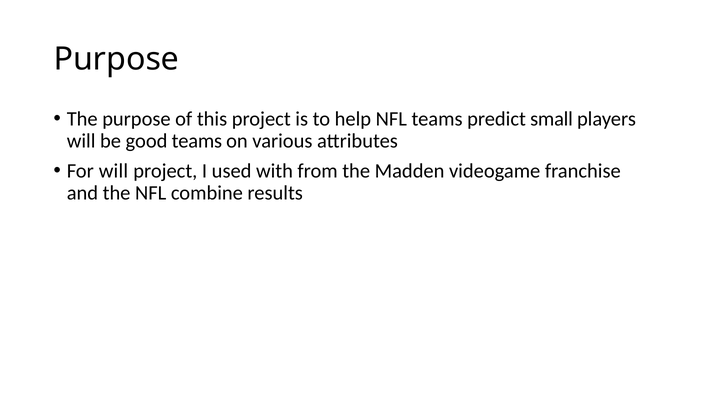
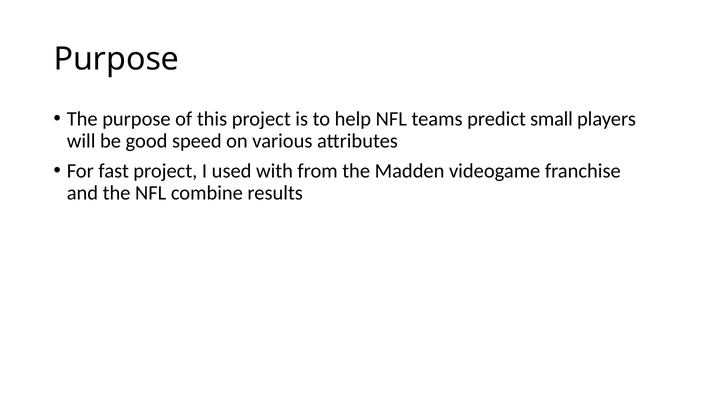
good teams: teams -> speed (197, 141)
For will: will -> fast (114, 170)
